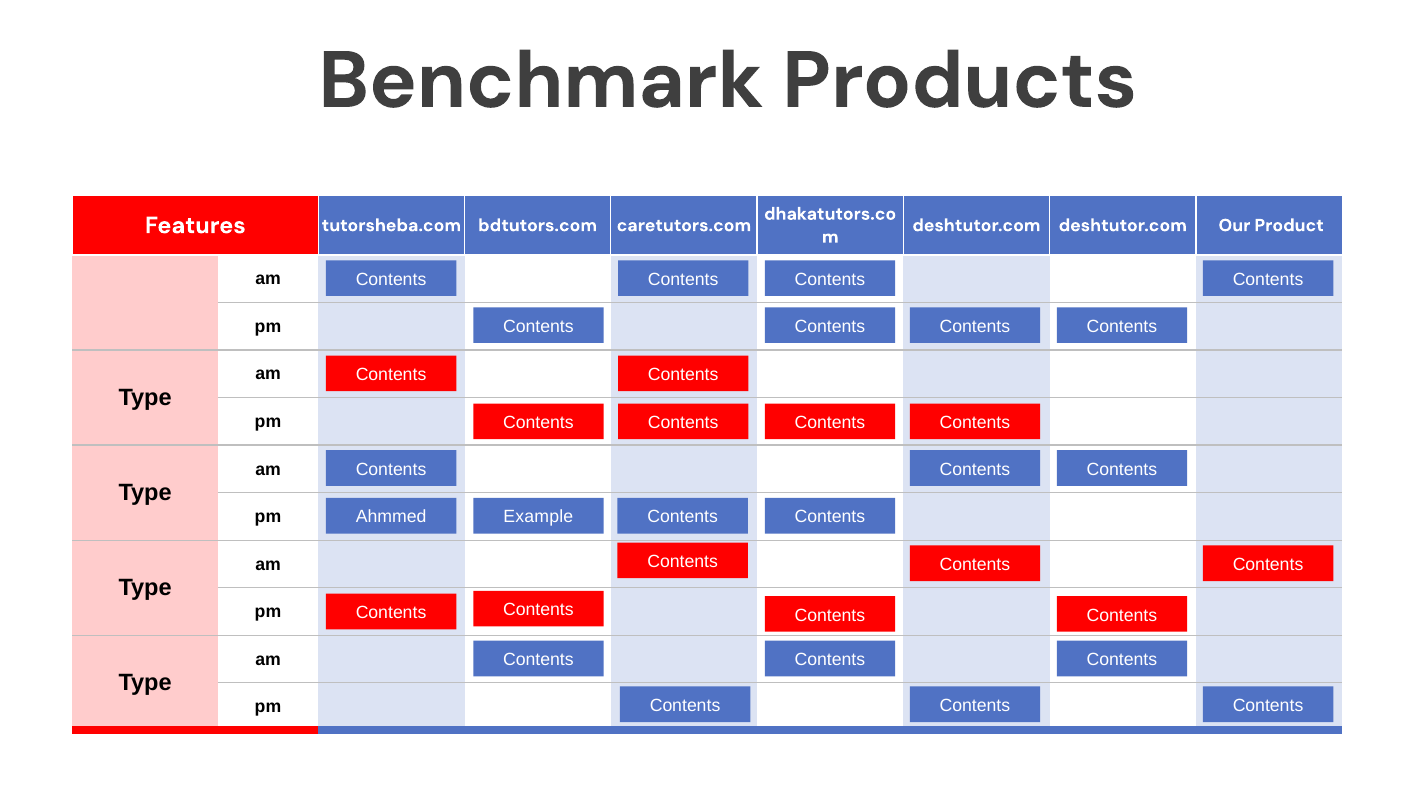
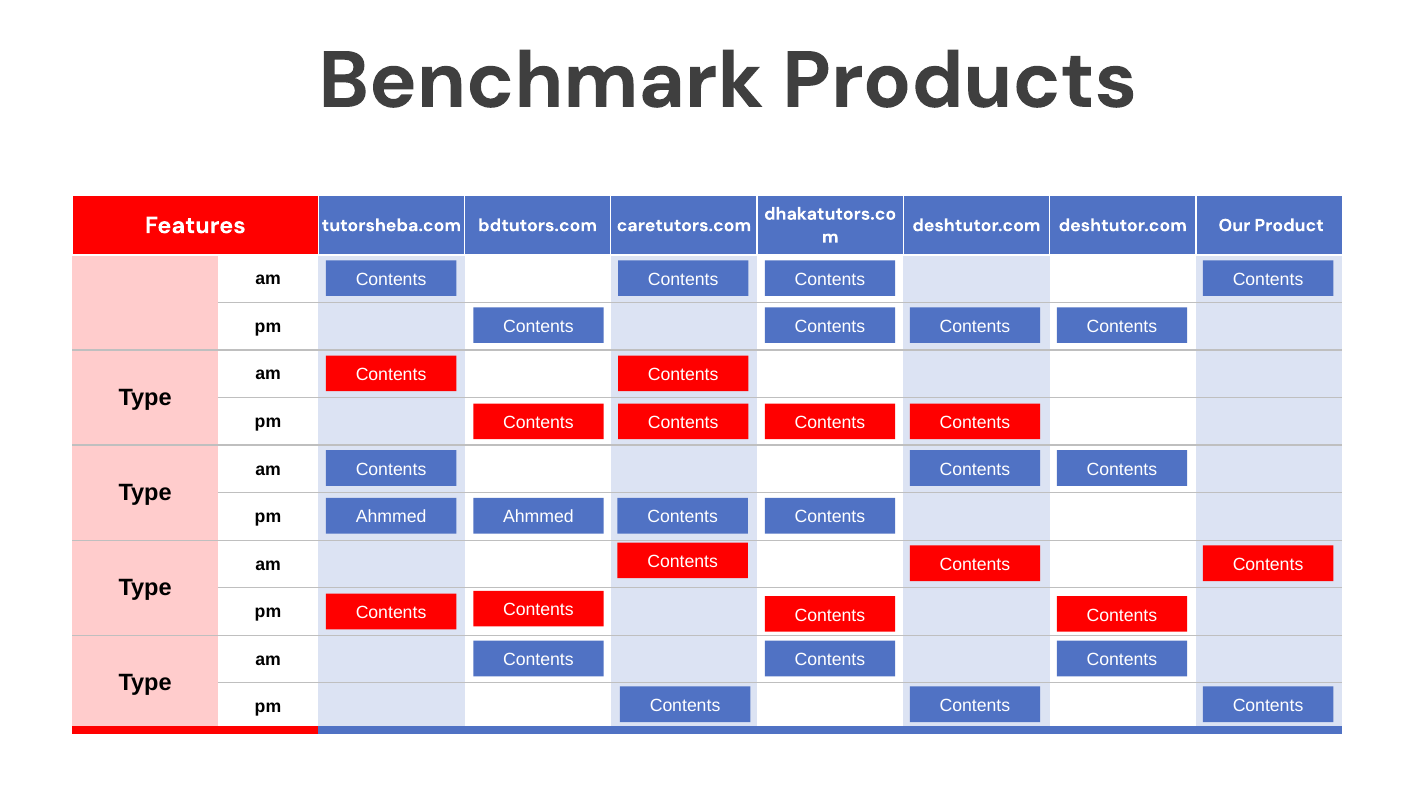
Example: Example -> Ahmmed (538, 517)
